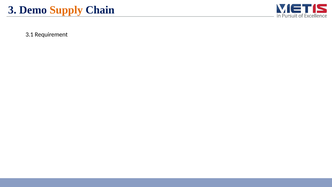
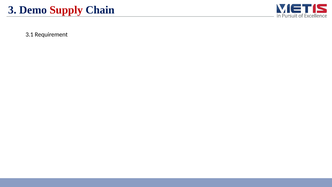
Supply colour: orange -> red (66, 10)
